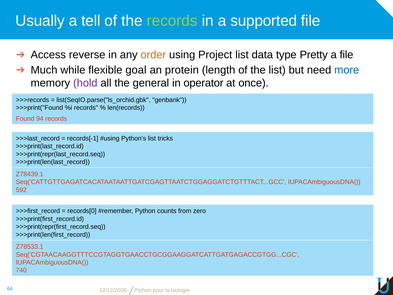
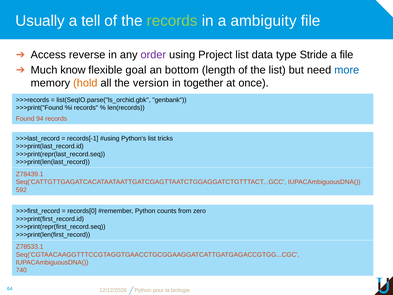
supported: supported -> ambiguity (264, 21)
order colour: orange -> purple (153, 55)
Pretty: Pretty -> Stride (314, 55)
while: while -> know (73, 70)
protein: protein -> bottom (182, 70)
hold colour: purple -> orange (85, 83)
general: general -> version (151, 83)
operator: operator -> together (203, 83)
